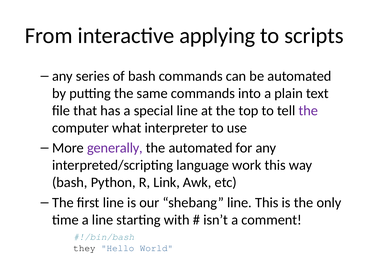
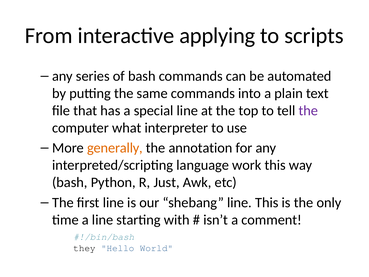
generally colour: purple -> orange (115, 148)
the automated: automated -> annotation (201, 148)
Link: Link -> Just (167, 182)
